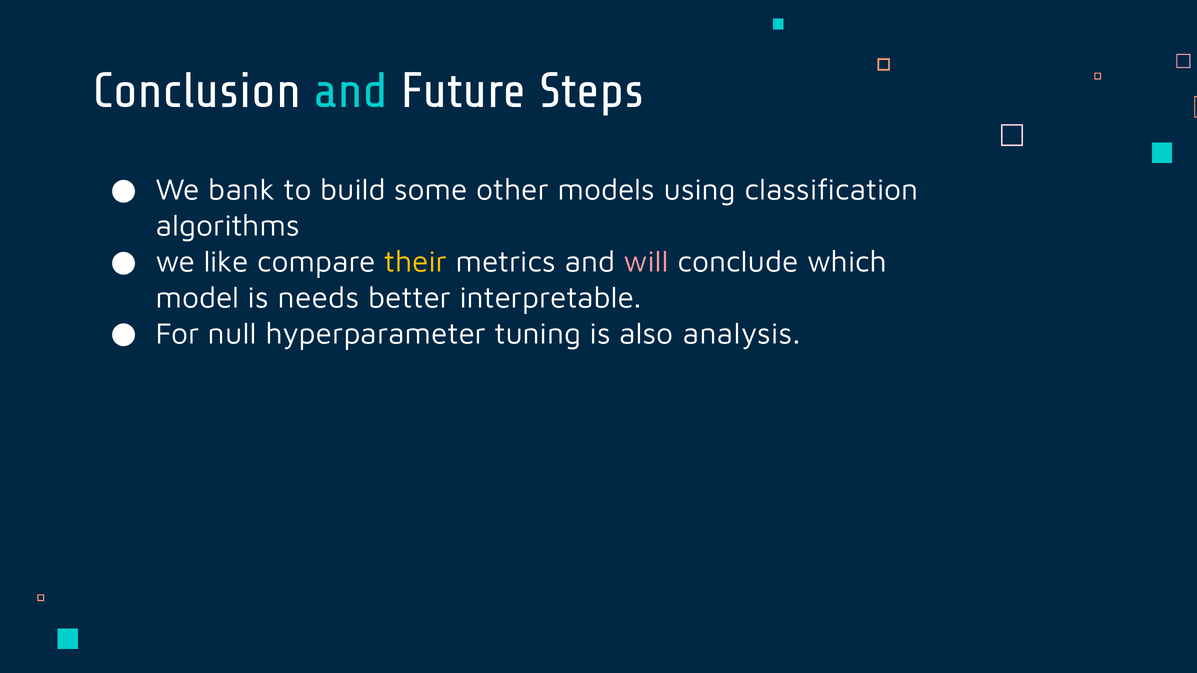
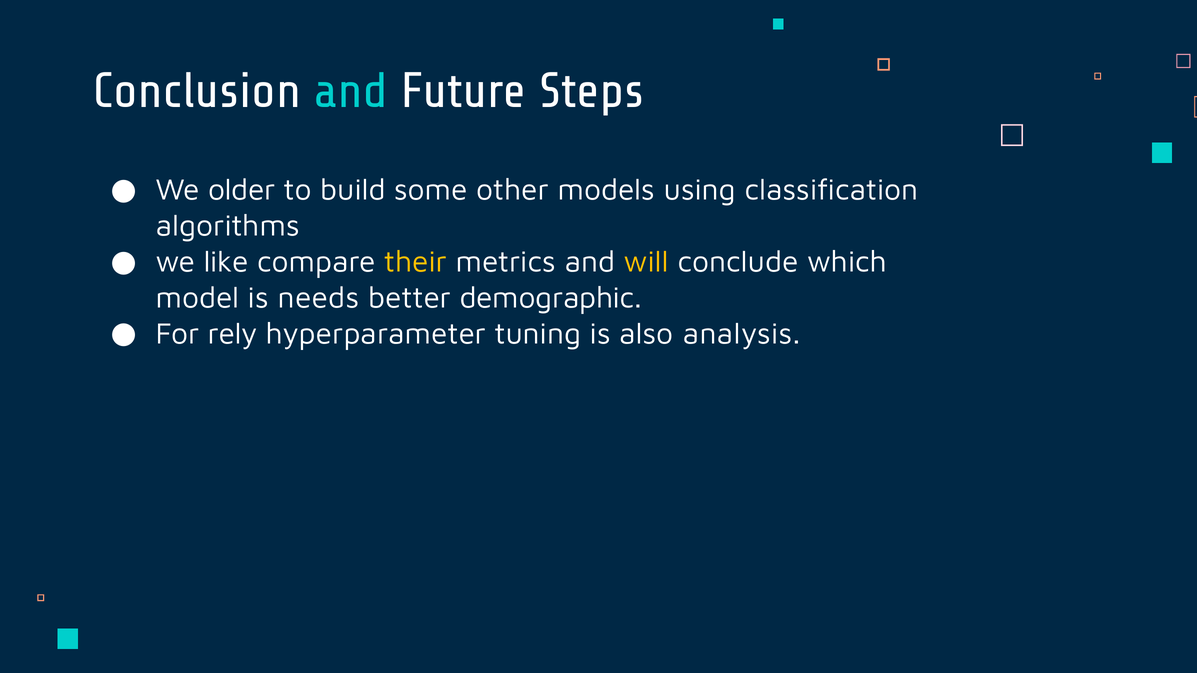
bank: bank -> older (242, 190)
will colour: pink -> yellow (646, 262)
interpretable: interpretable -> demographic (551, 298)
null: null -> rely (233, 334)
